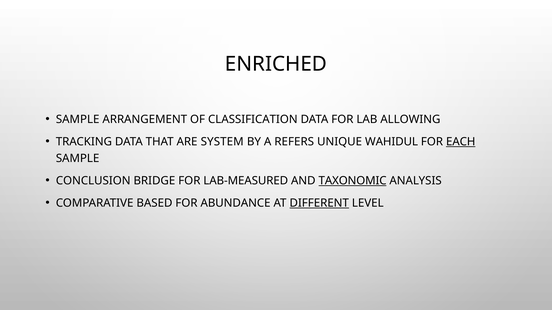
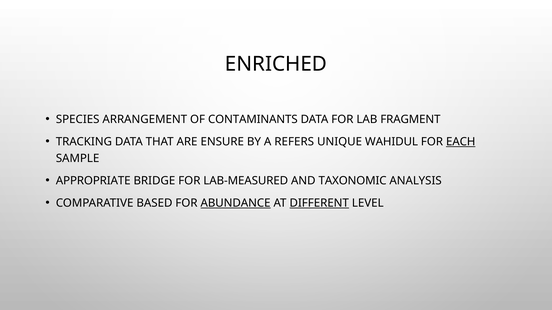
SAMPLE: SAMPLE -> SPECIES (78, 120)
CLASSIFICATION: CLASSIFICATION -> CONTAMINANTS (253, 120)
ALLOWING: ALLOWING -> FRAGMENT (410, 120)
SYSTEM: SYSTEM -> ENSURE (222, 142)
CONCLUSION: CONCLUSION -> APPROPRIATE (93, 181)
TAXONOMIC underline: present -> none (353, 181)
ABUNDANCE underline: none -> present (236, 203)
